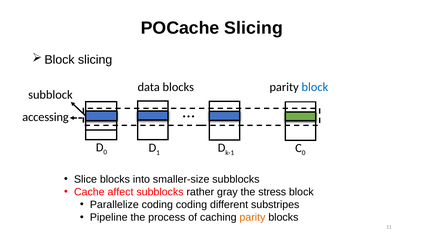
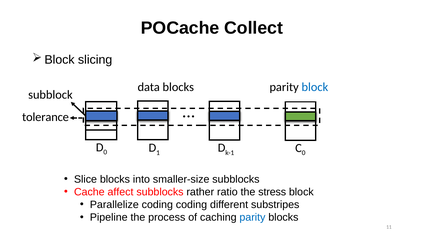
POCache Slicing: Slicing -> Collect (254, 28)
accessing: accessing -> tolerance (46, 117)
gray: gray -> ratio (227, 192)
parity colour: orange -> blue (252, 218)
